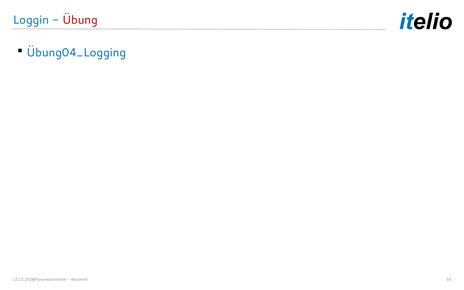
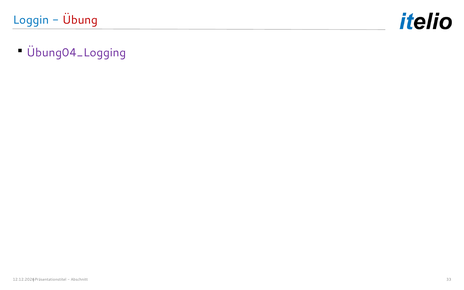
Übung04_Logging colour: blue -> purple (76, 53)
